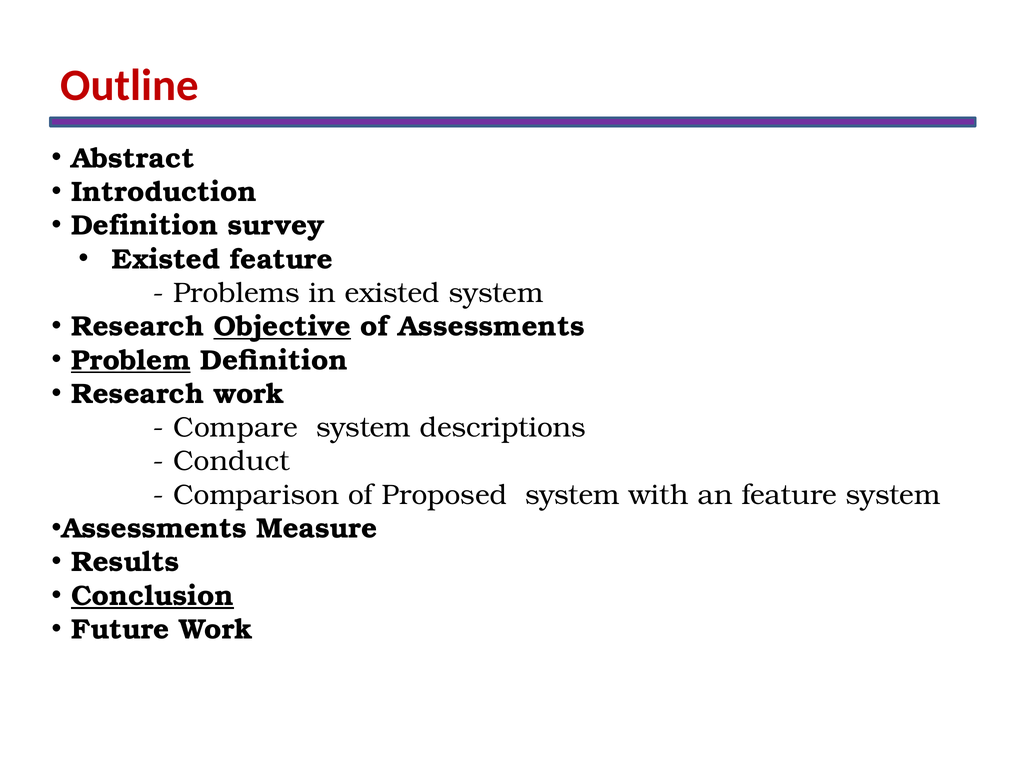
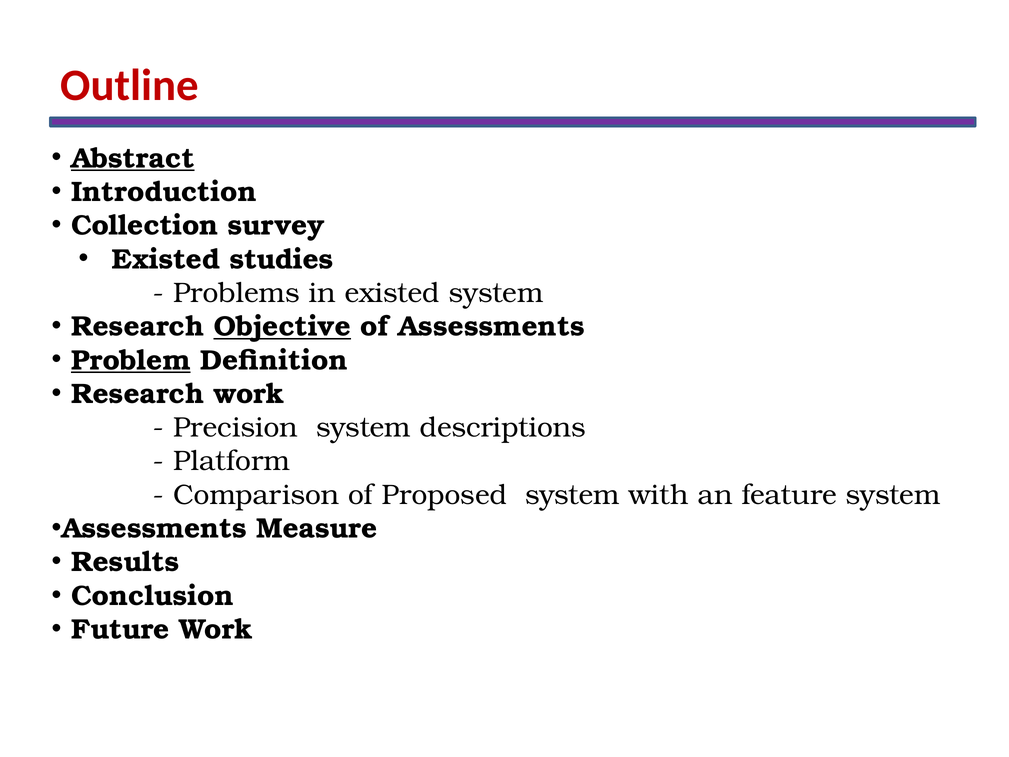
Abstract underline: none -> present (133, 158)
Definition: Definition -> Collection (145, 226)
Existed feature: feature -> studies (281, 259)
Compare: Compare -> Precision (235, 427)
Conduct: Conduct -> Platform (232, 461)
Conclusion underline: present -> none (153, 596)
